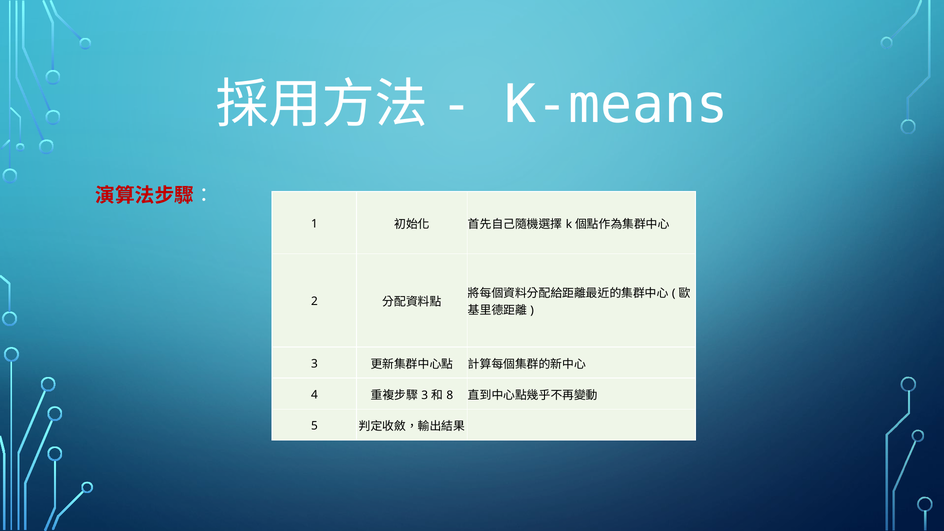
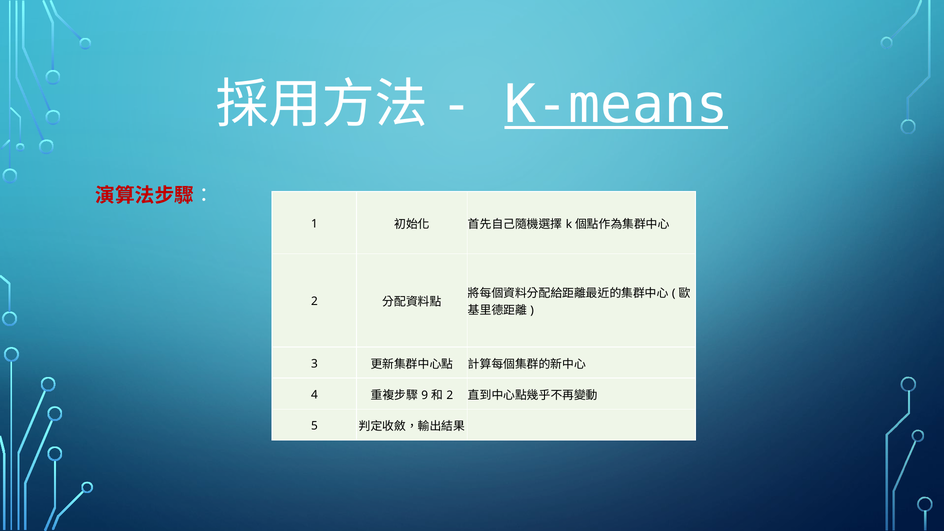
K-means underline: none -> present (616, 105)
3: 3 -> 9 (425, 395)
8: 8 -> 2 (450, 395)
